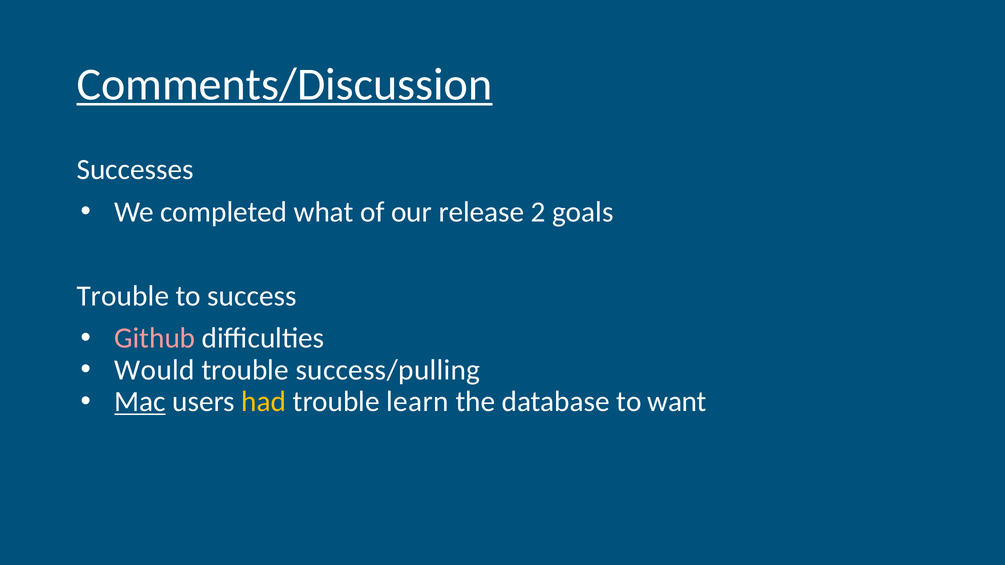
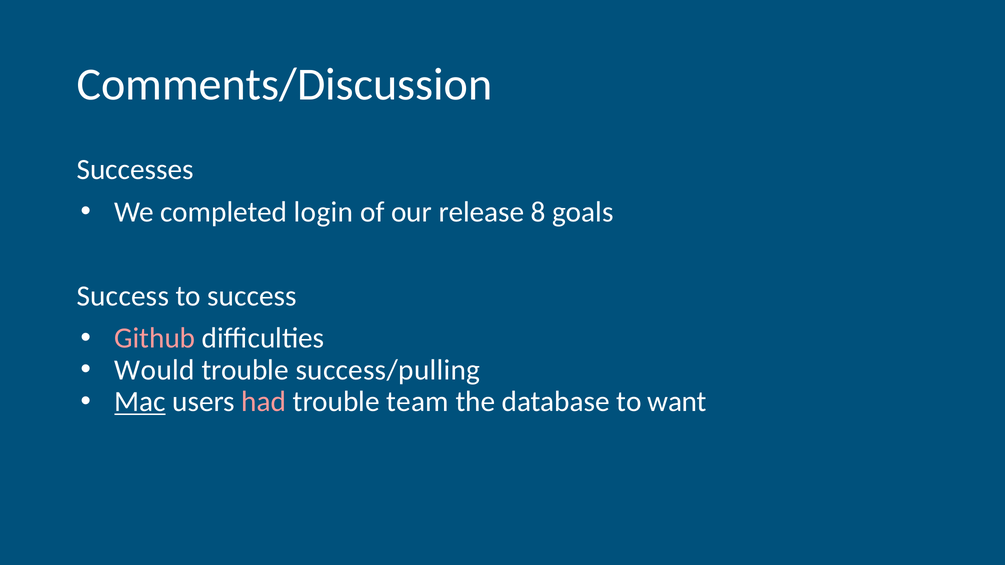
Comments/Discussion underline: present -> none (285, 84)
what: what -> login (324, 212)
2: 2 -> 8 (538, 212)
Trouble: Trouble -> Success (123, 296)
had colour: yellow -> pink (264, 402)
learn: learn -> team (417, 402)
